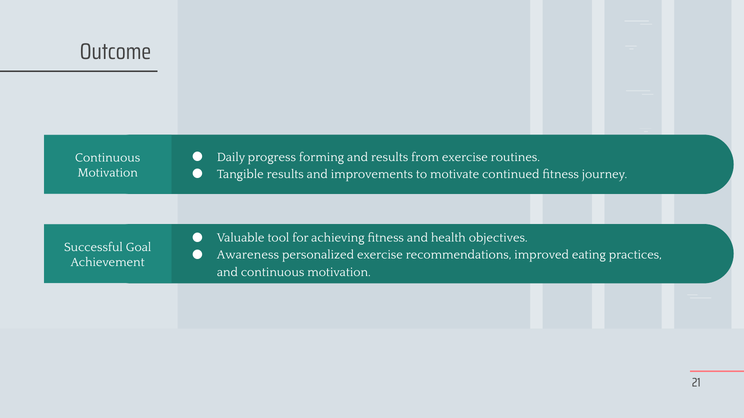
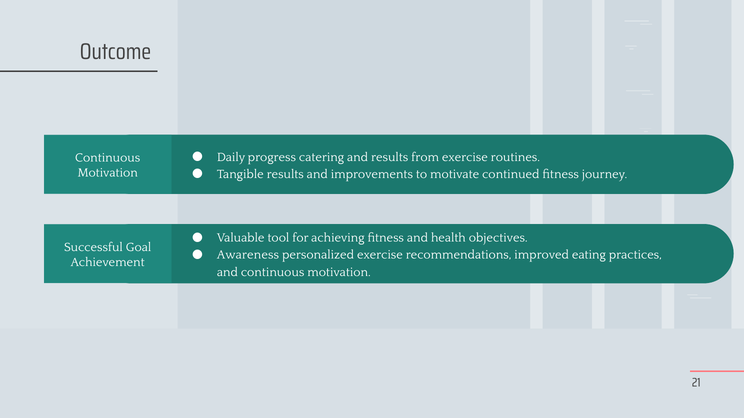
forming: forming -> catering (322, 157)
